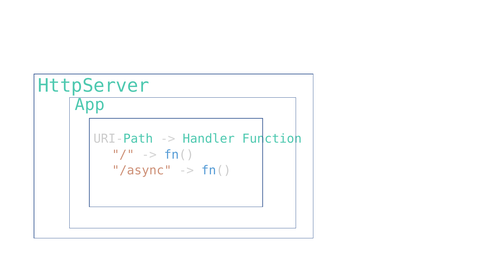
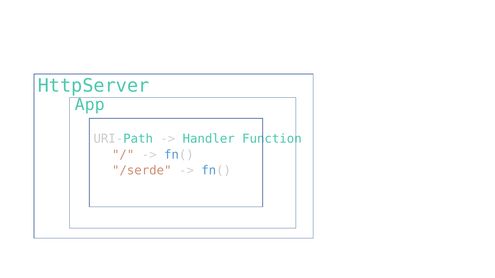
/async: /async -> /serde (142, 171)
